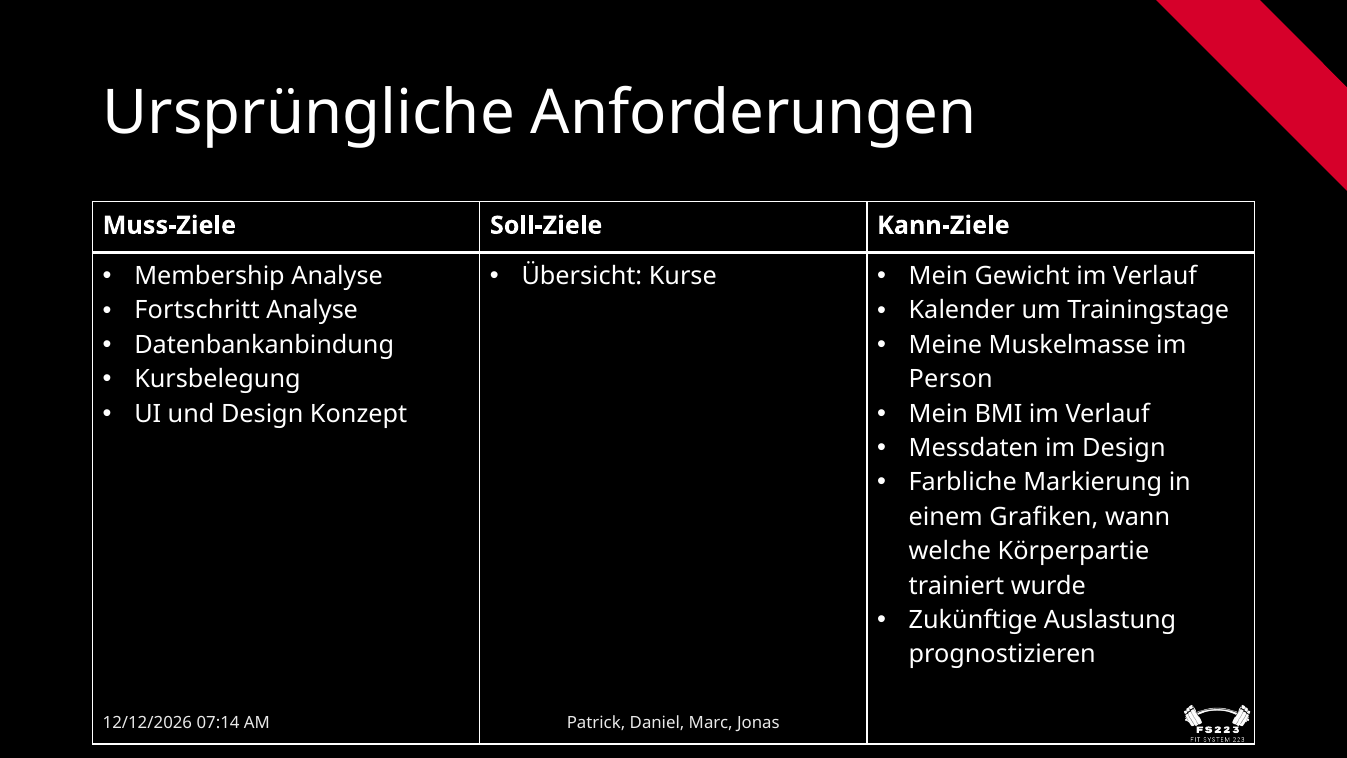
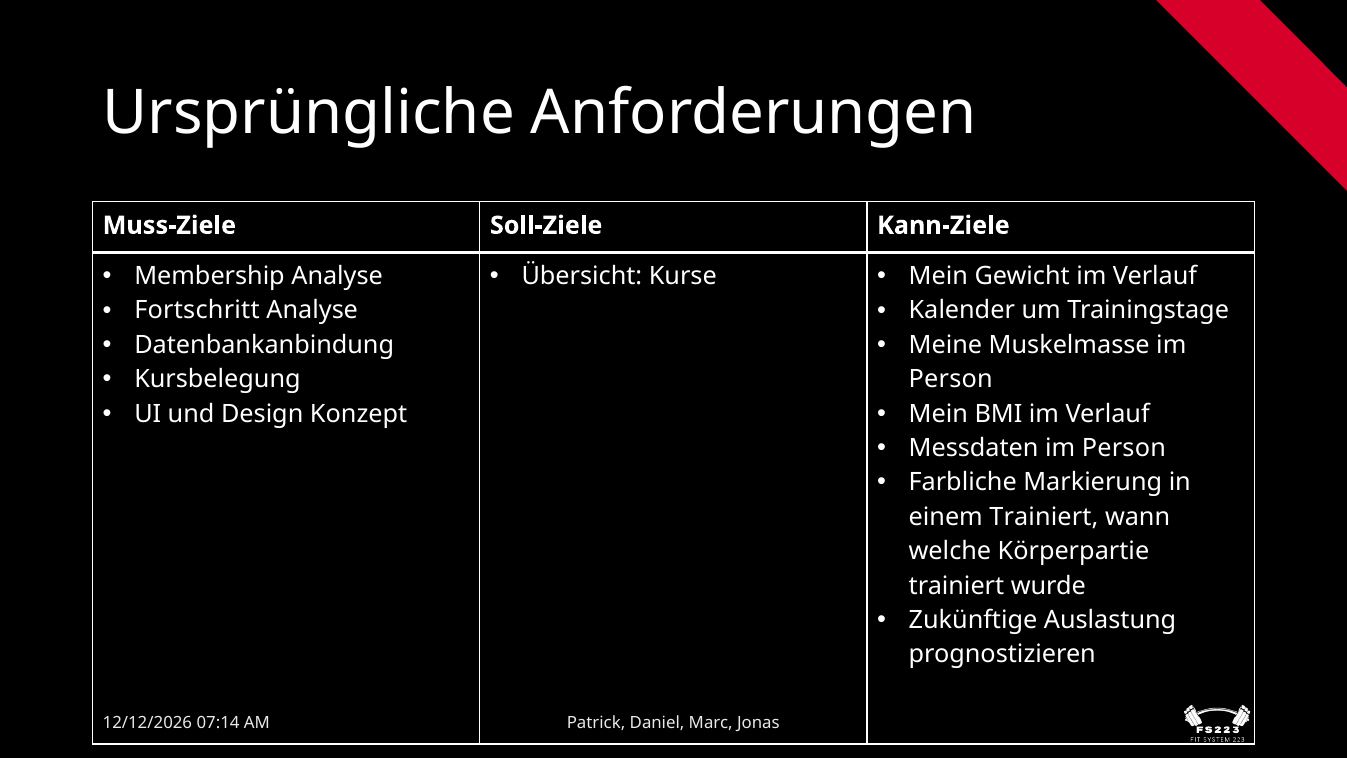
Messdaten im Design: Design -> Person (1124, 448)
einem Grafiken: Grafiken -> Trainiert (1044, 517)
